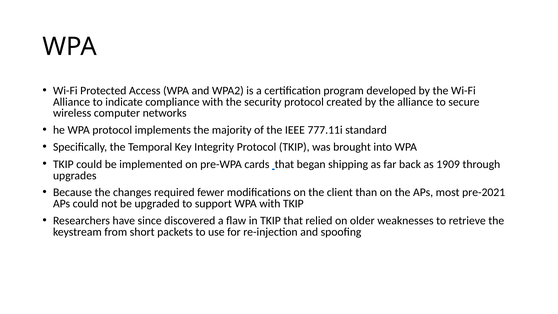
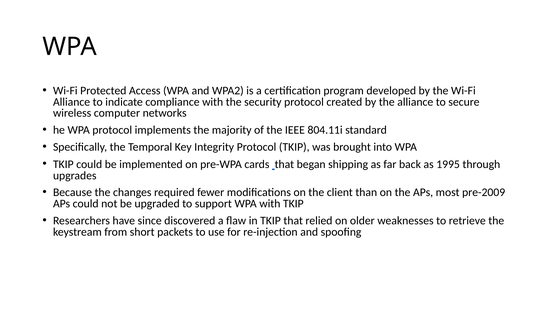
777.11i: 777.11i -> 804.11i (325, 130)
1909: 1909 -> 1995 (448, 164)
pre-2021: pre-2021 -> pre-2009 (484, 192)
